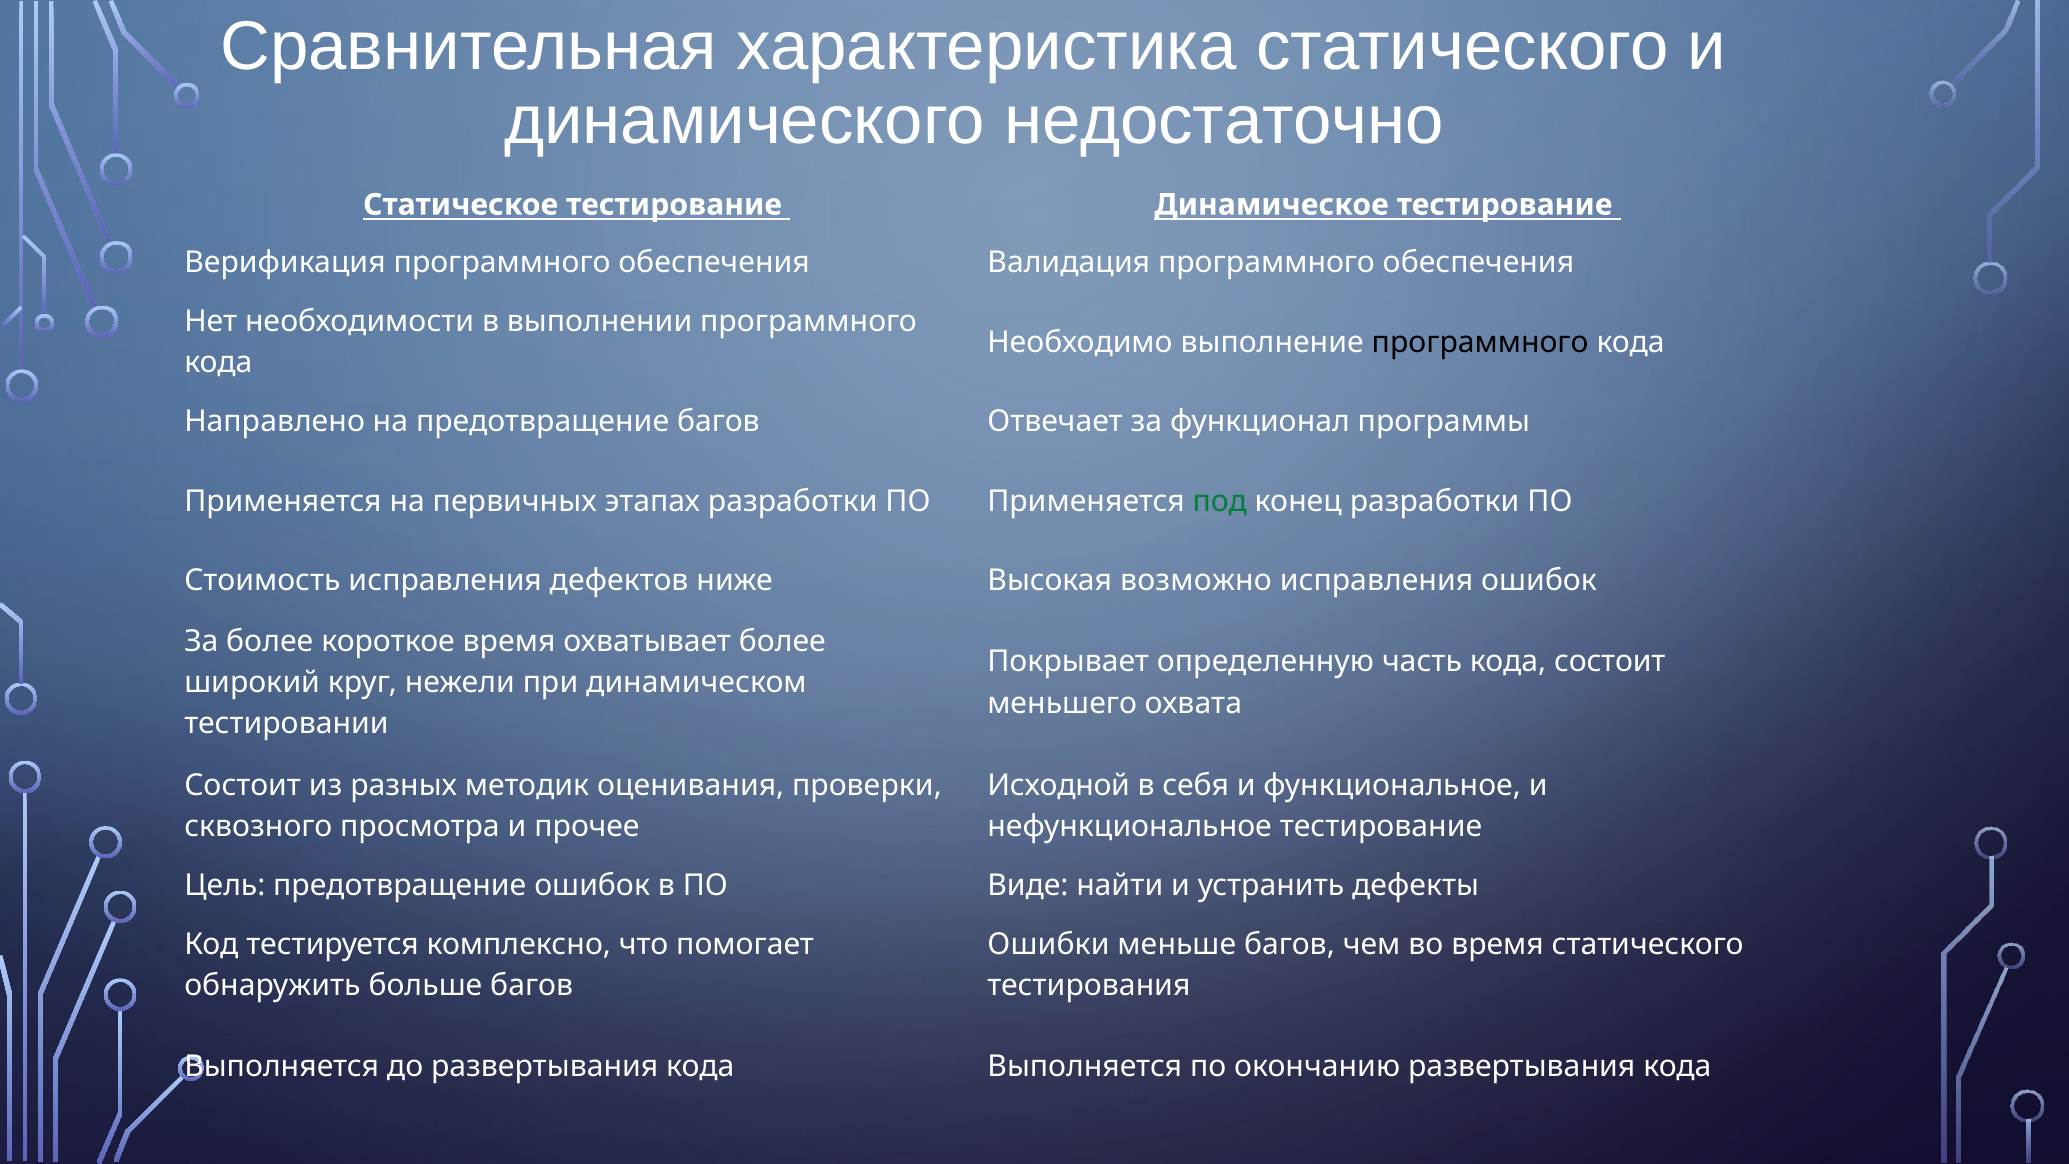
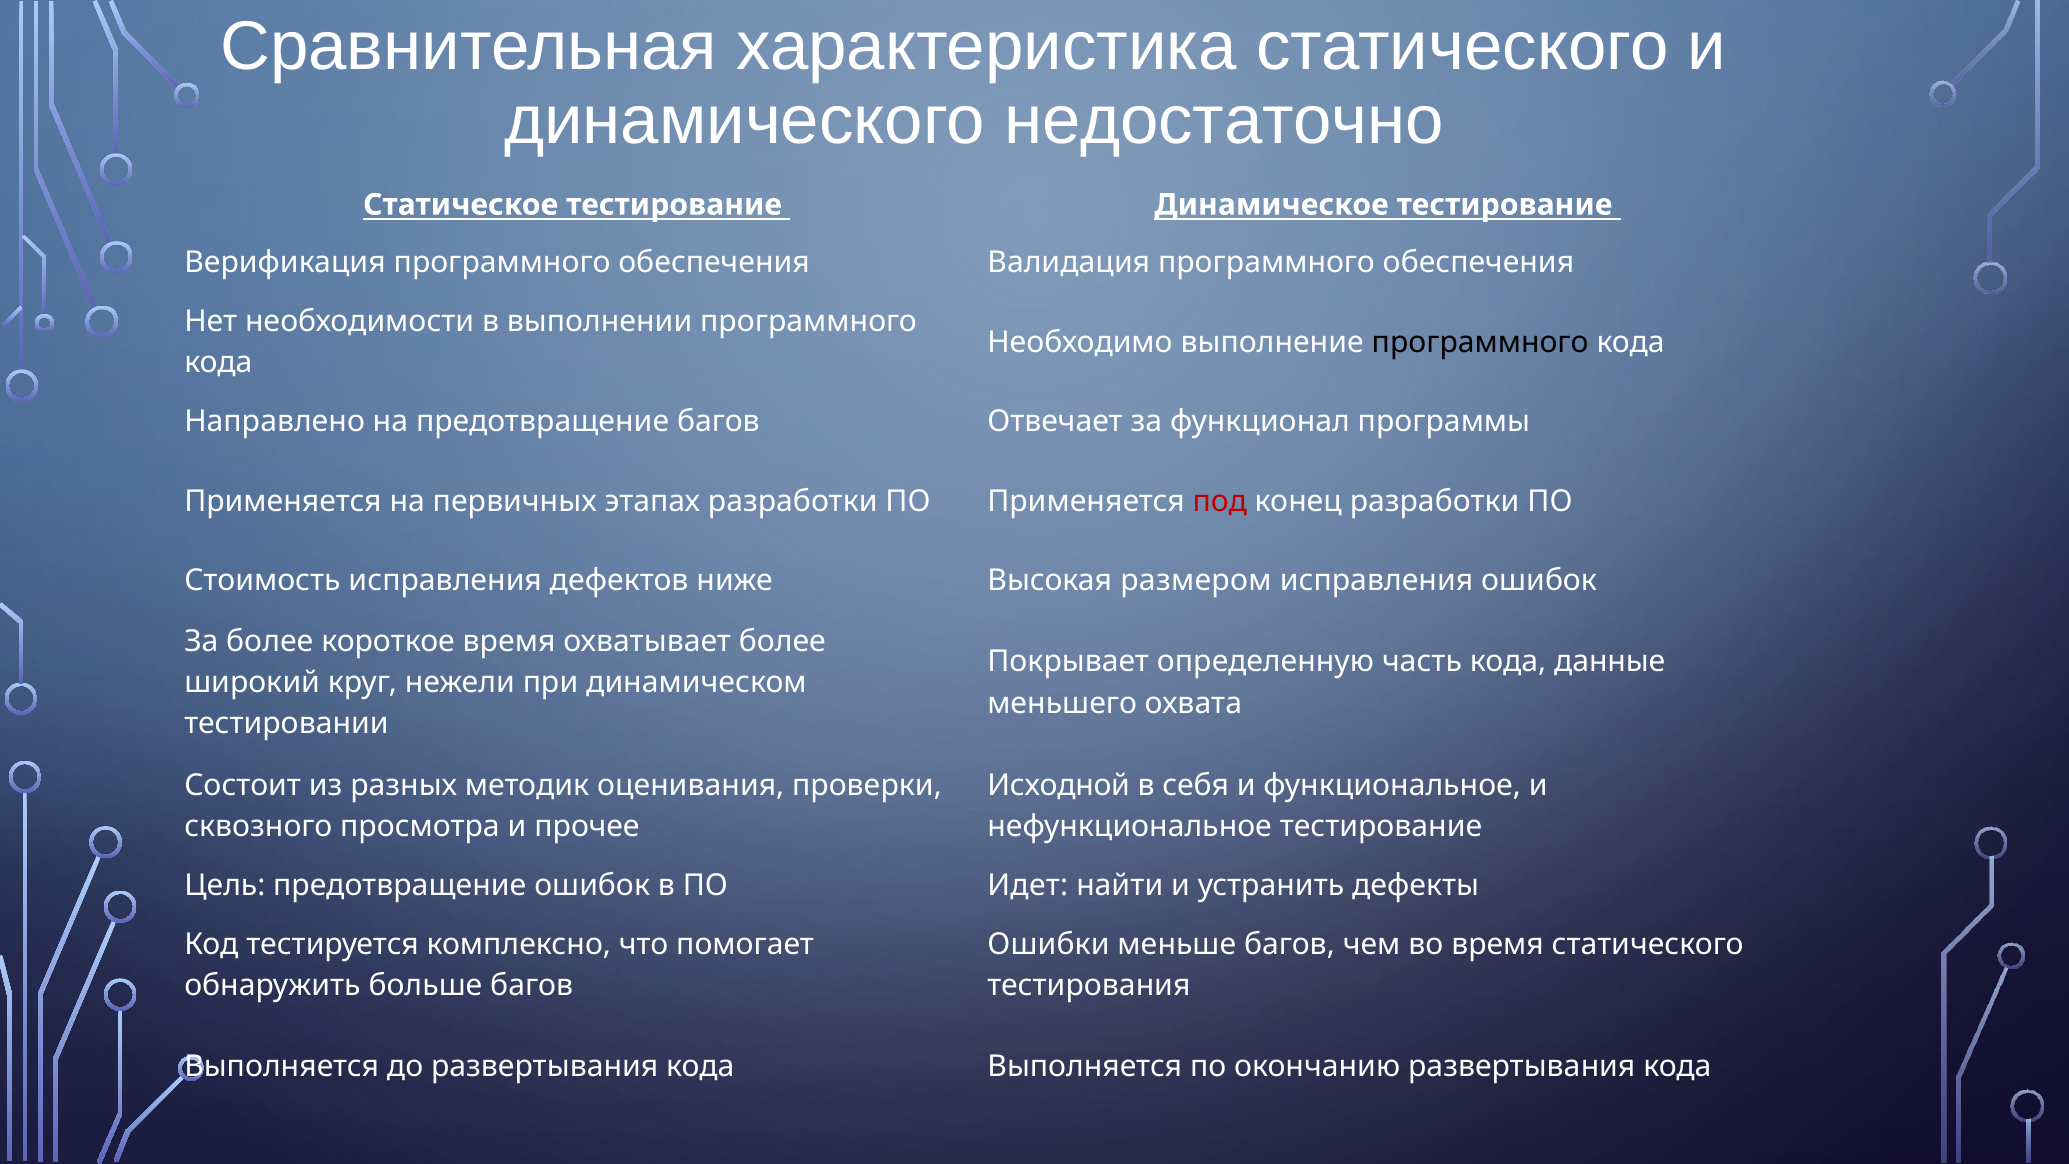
под colour: green -> red (1220, 501)
возможно: возможно -> размером (1196, 581)
кода состоит: состоит -> данные (1610, 662)
Виде: Виде -> Идет (1028, 885)
